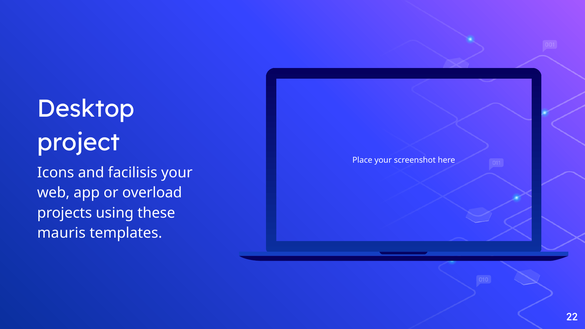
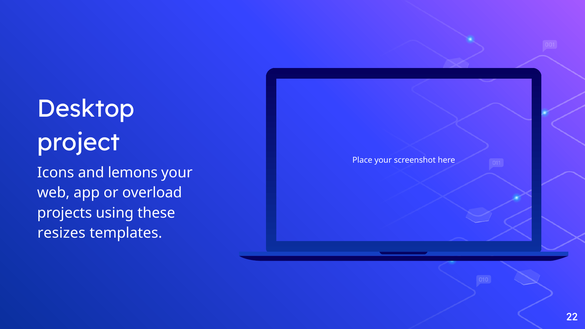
facilisis: facilisis -> lemons (133, 173)
mauris: mauris -> resizes (61, 233)
